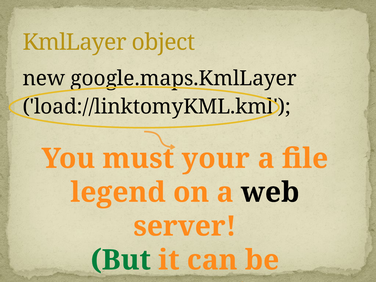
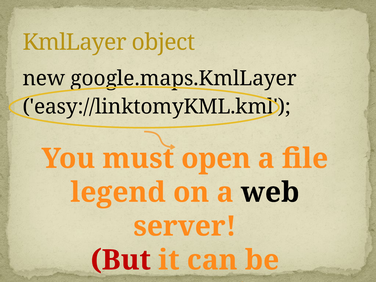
load://linktomyKML.kml: load://linktomyKML.kml -> easy://linktomyKML.kml (157, 107)
your: your -> open (216, 159)
But colour: green -> red (121, 260)
